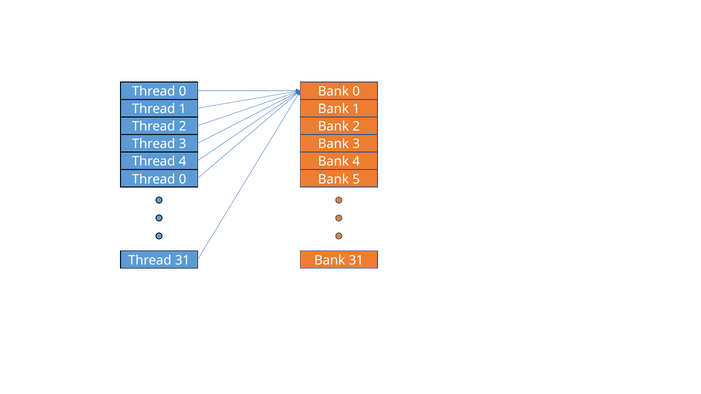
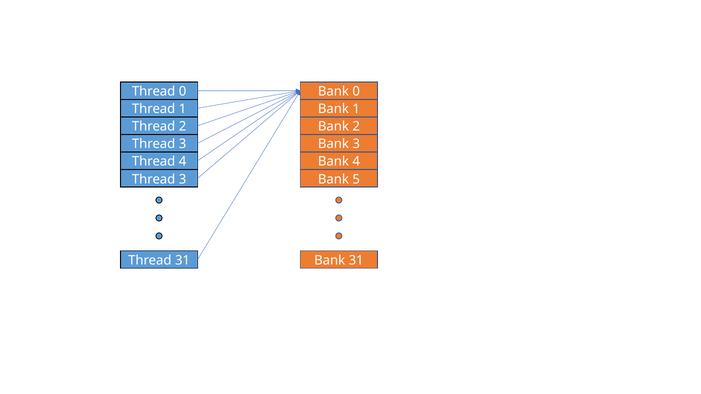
0: 0 -> 3 (183, 179)
